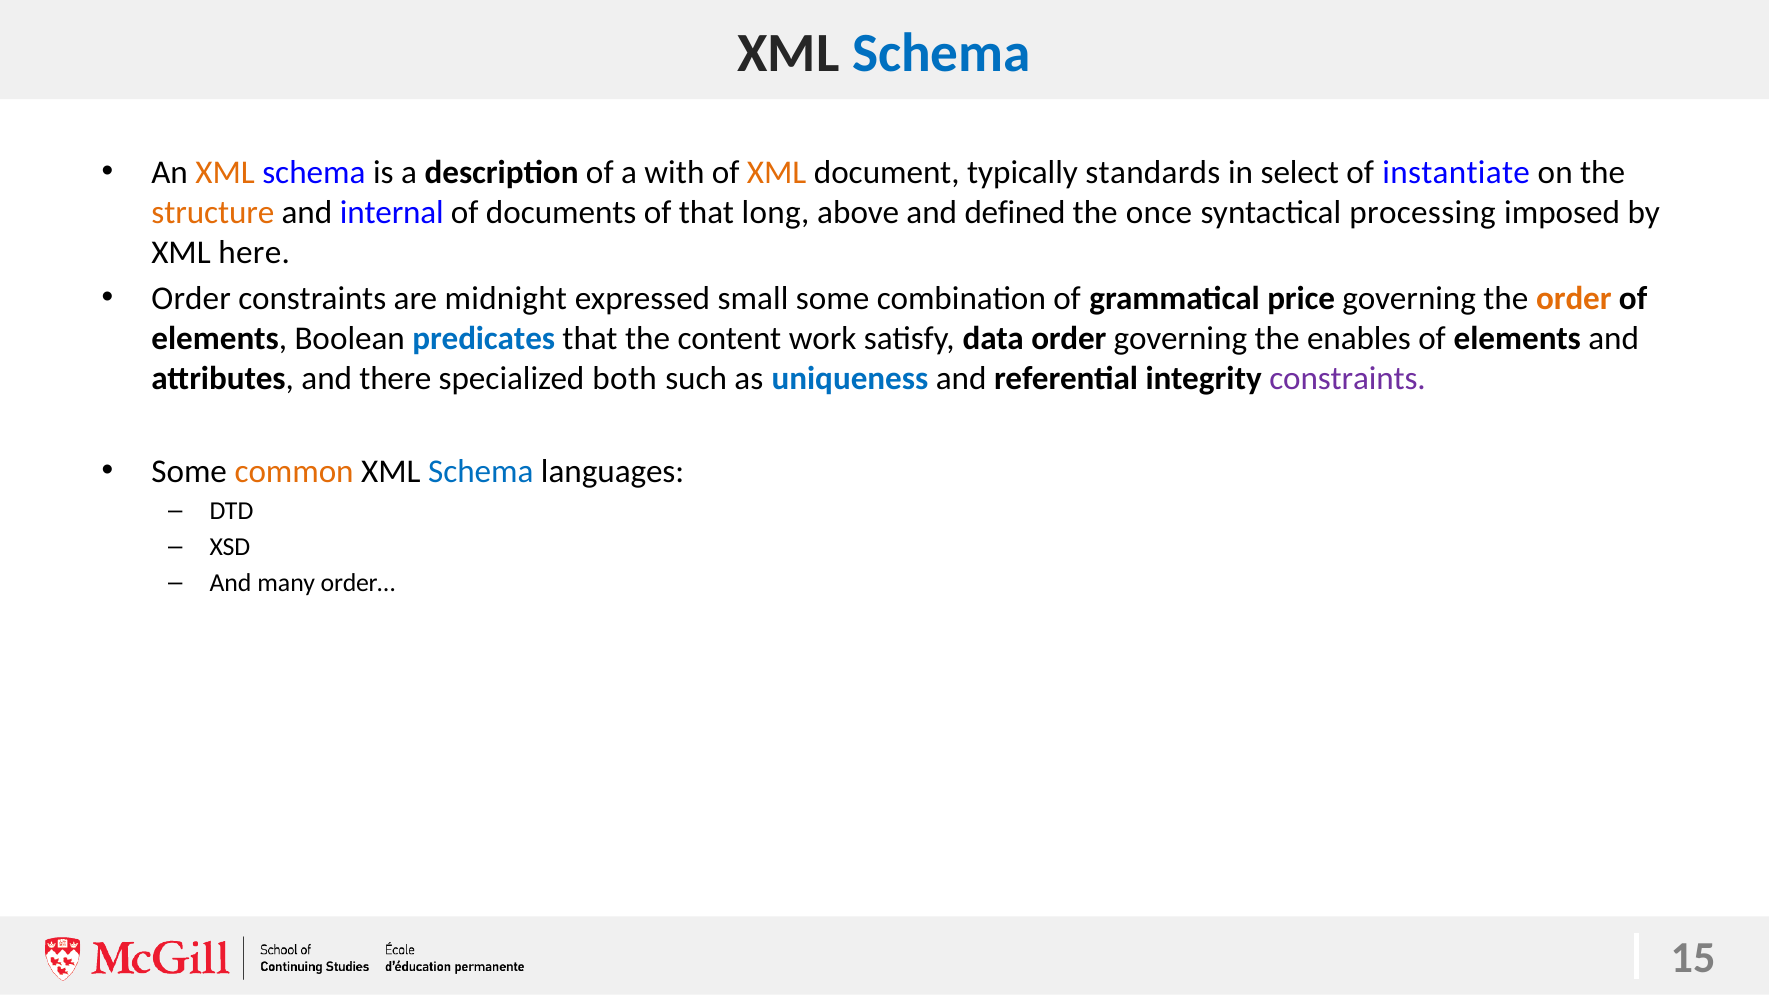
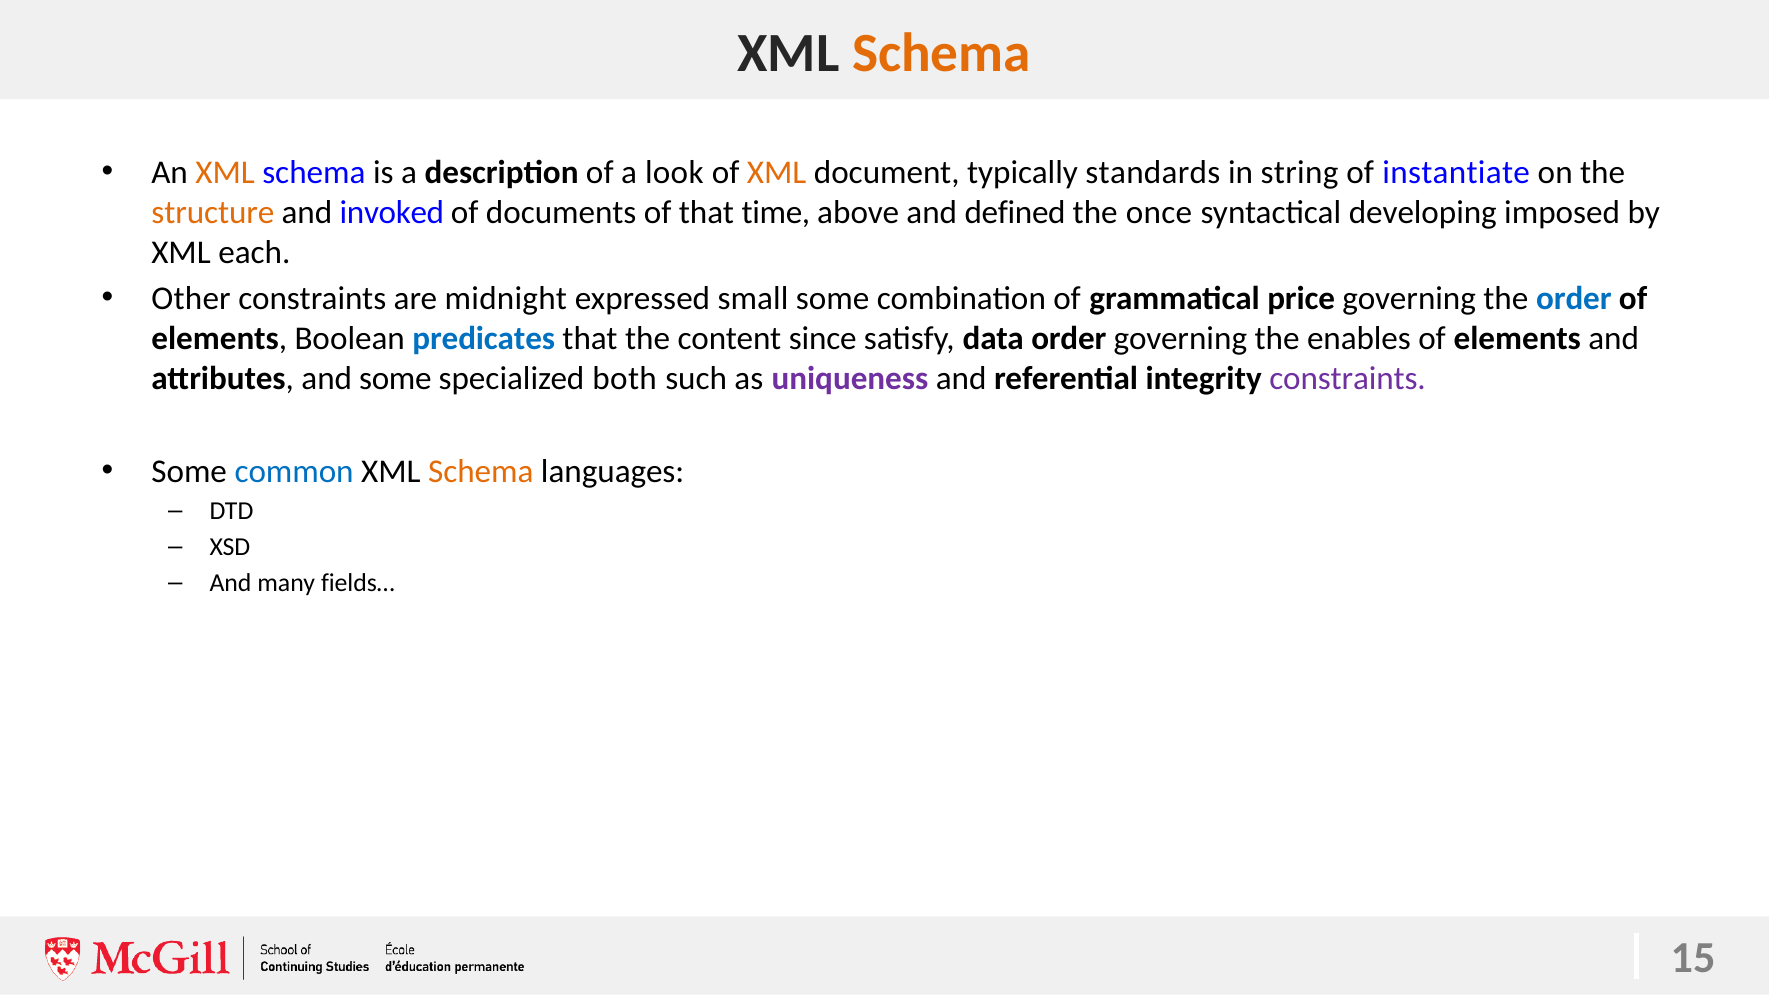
Schema colour: blue -> orange (941, 53)
with: with -> look (674, 173)
select: select -> string (1300, 173)
internal: internal -> invoked (392, 212)
long: long -> time (776, 212)
processing: processing -> developing (1423, 212)
here: here -> each (254, 252)
Order: Order -> Other (191, 299)
order colour: orange -> blue (1574, 299)
work: work -> since (823, 338)
and there: there -> some (395, 378)
uniqueness colour: blue -> purple (850, 378)
common colour: orange -> blue (294, 471)
Schema colour: blue -> orange (481, 471)
order…: order… -> fields… (358, 583)
